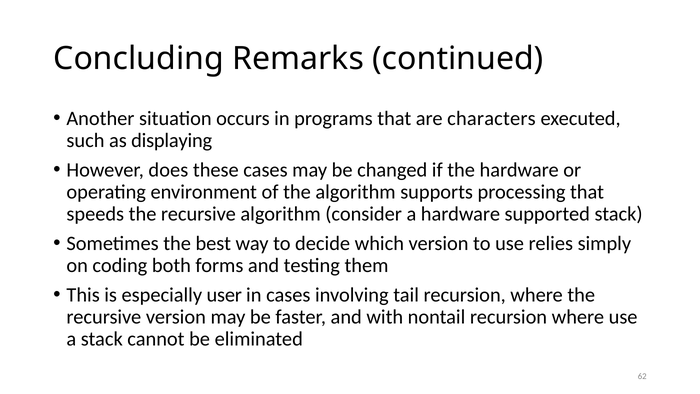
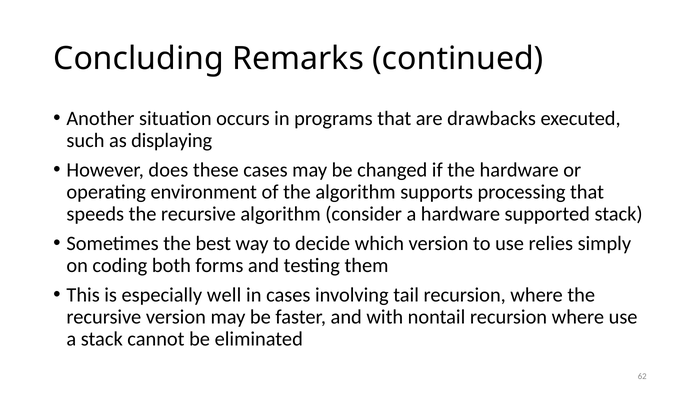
characters: characters -> drawbacks (492, 118)
user: user -> well (224, 295)
